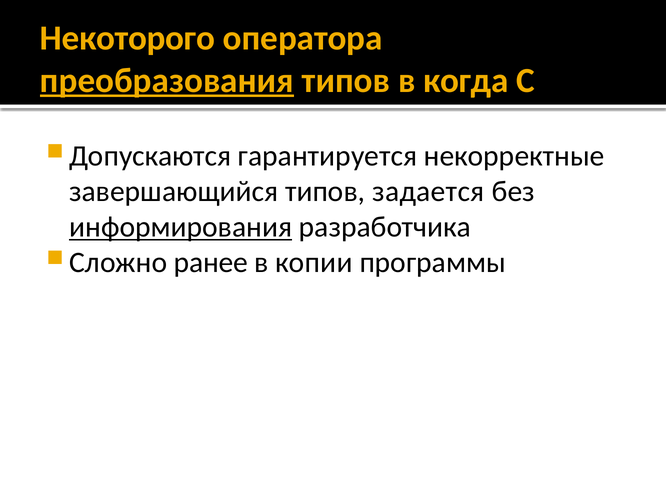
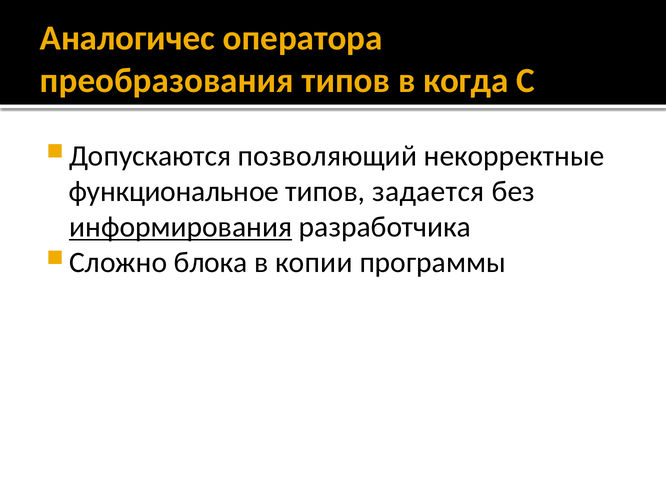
Некоторого: Некоторого -> Аналогичес (127, 38)
преобразования underline: present -> none (167, 80)
гарантируется: гарантируется -> позволяющий (327, 156)
завершающийся: завершающийся -> функциональное (174, 191)
ранее: ранее -> блока (211, 262)
